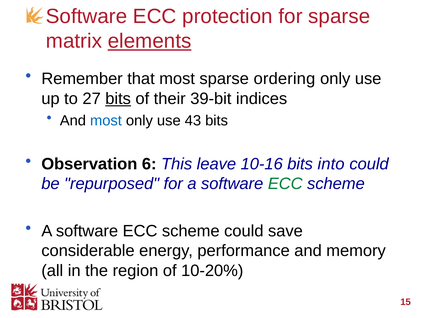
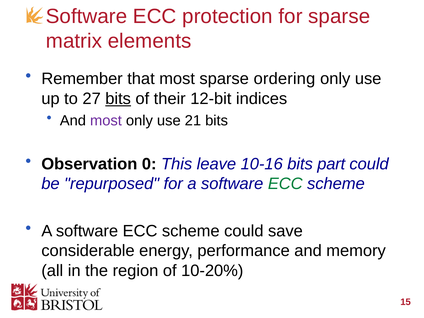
elements underline: present -> none (150, 41)
39-bit: 39-bit -> 12-bit (211, 99)
most colour: blue -> purple (106, 121)
43: 43 -> 21 (193, 121)
6: 6 -> 0 (149, 164)
into: into -> part (331, 164)
